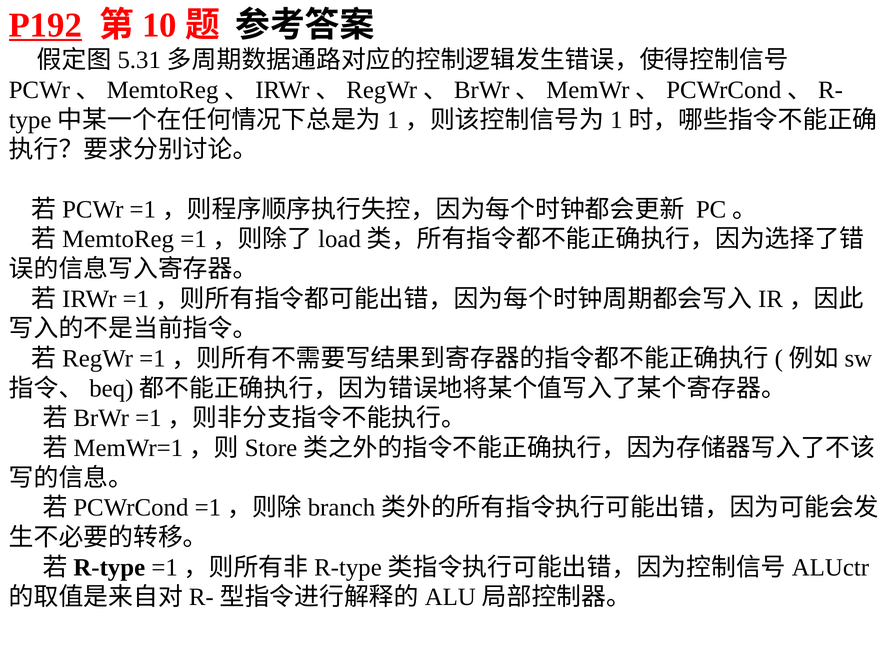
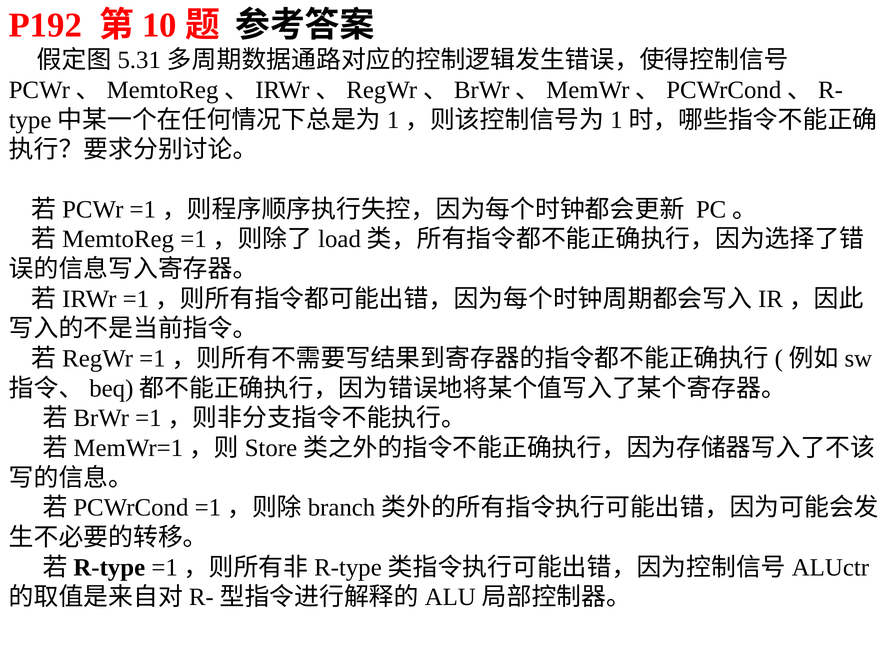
P192 underline: present -> none (45, 25)
